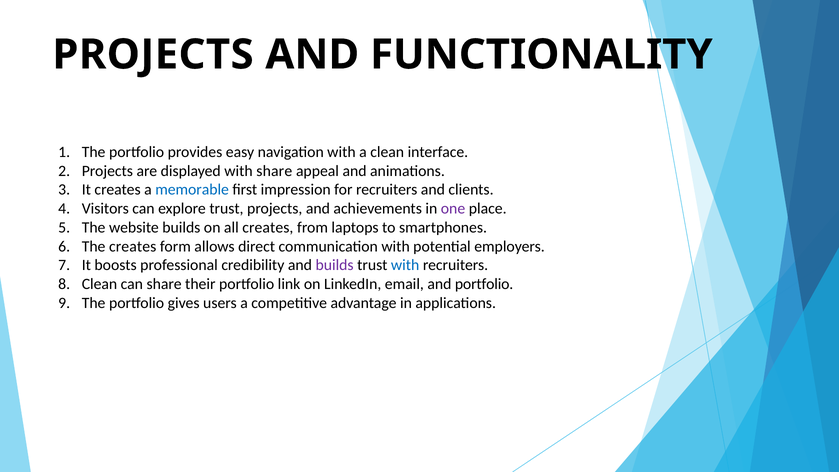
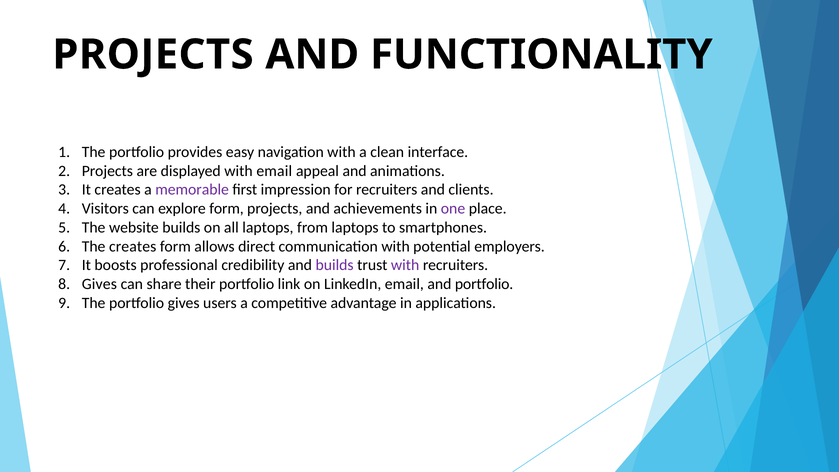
with share: share -> email (274, 171)
memorable colour: blue -> purple (192, 190)
explore trust: trust -> form (227, 209)
all creates: creates -> laptops (268, 228)
with colour: blue -> purple (405, 265)
Clean: Clean -> Gives (99, 284)
